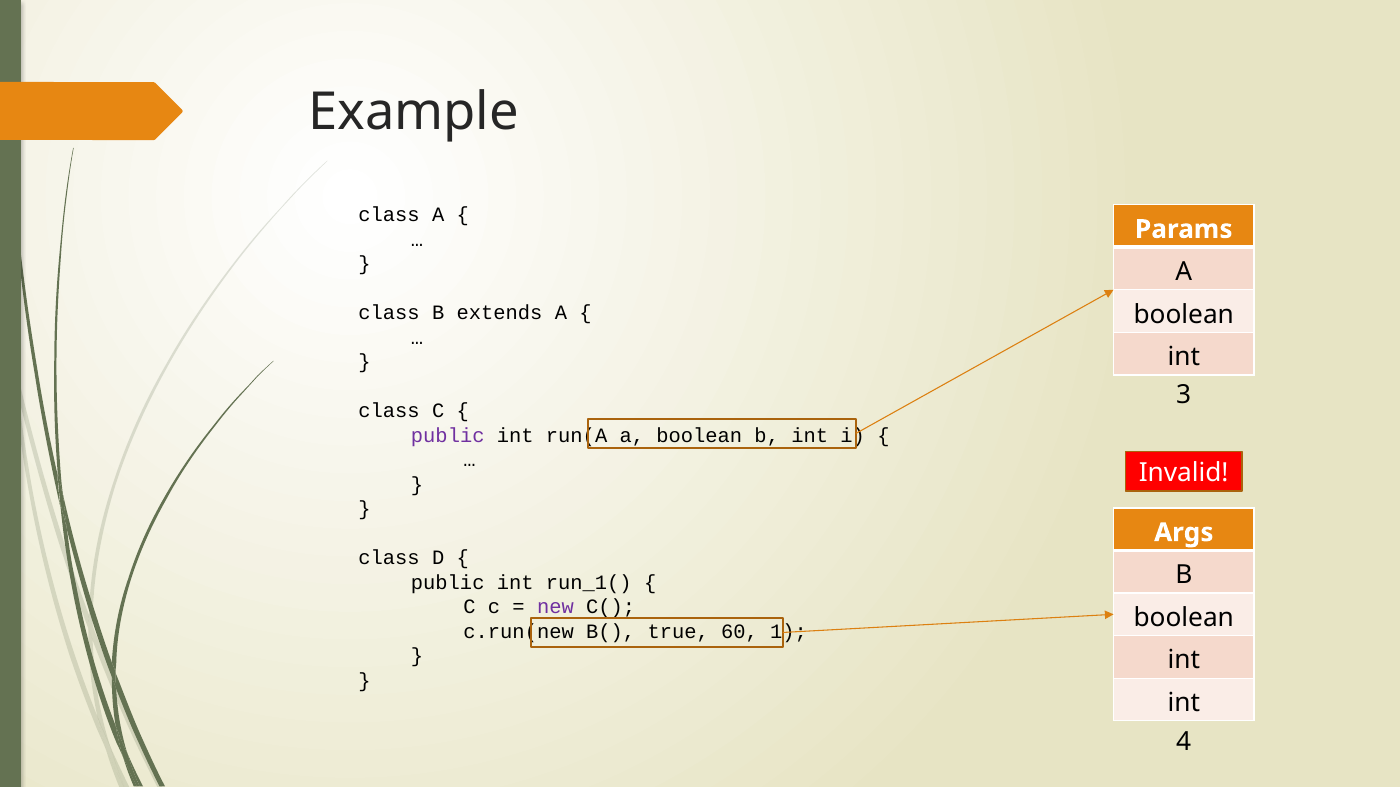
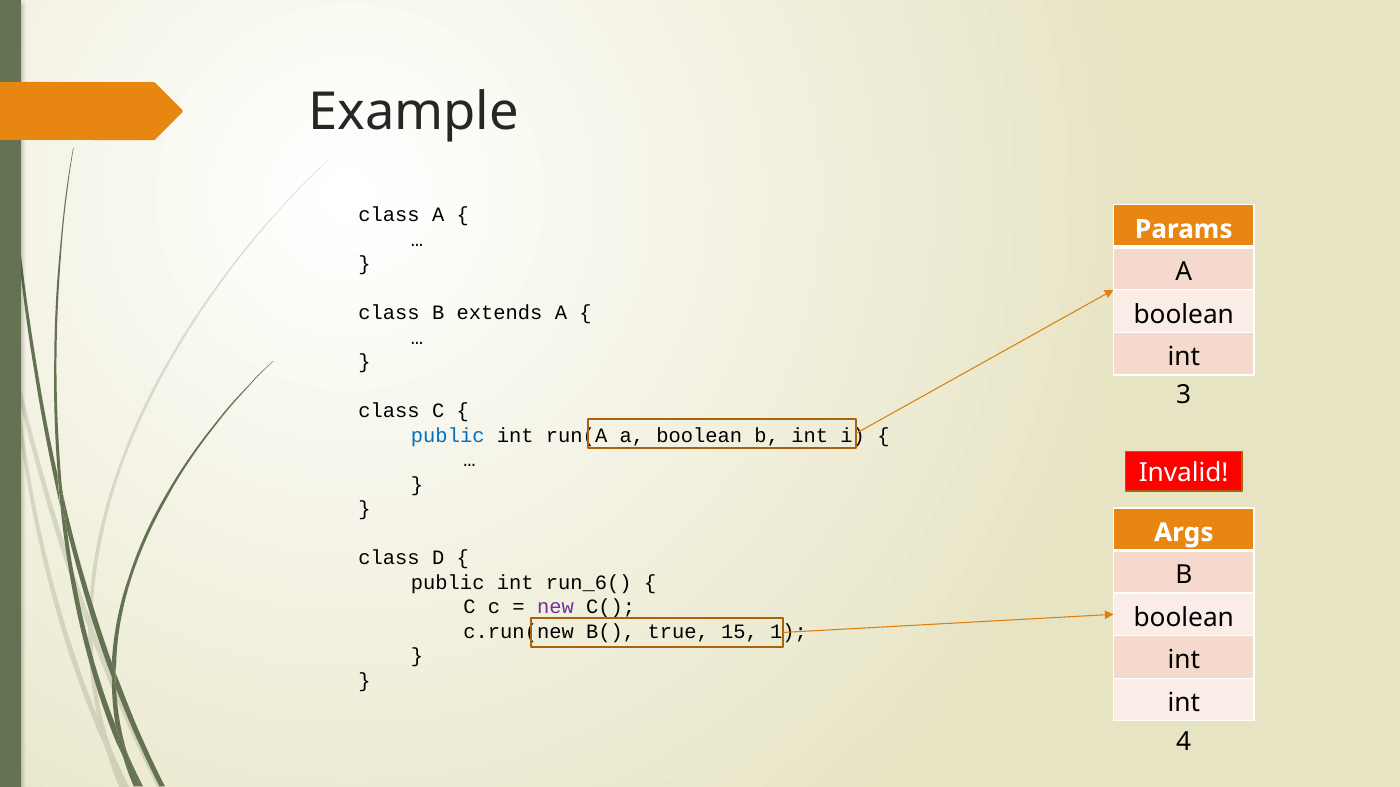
public colour: purple -> blue (448, 436)
run_1(: run_1( -> run_6( (589, 583)
60: 60 -> 15 (739, 632)
